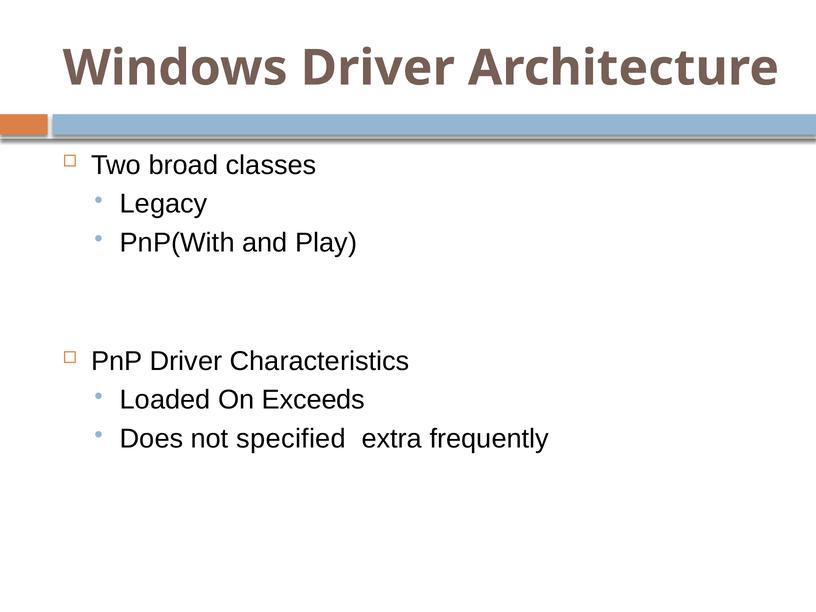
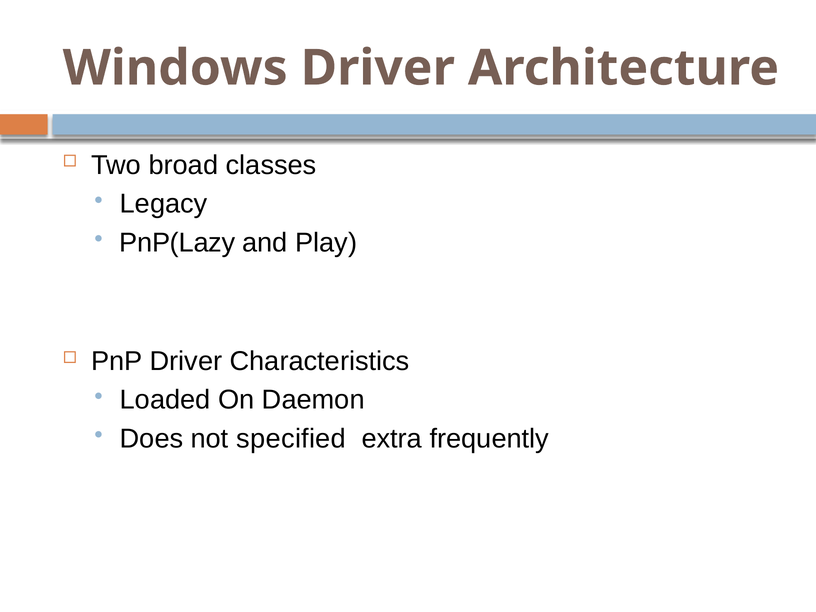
PnP(With: PnP(With -> PnP(Lazy (177, 243)
Exceeds: Exceeds -> Daemon (313, 400)
